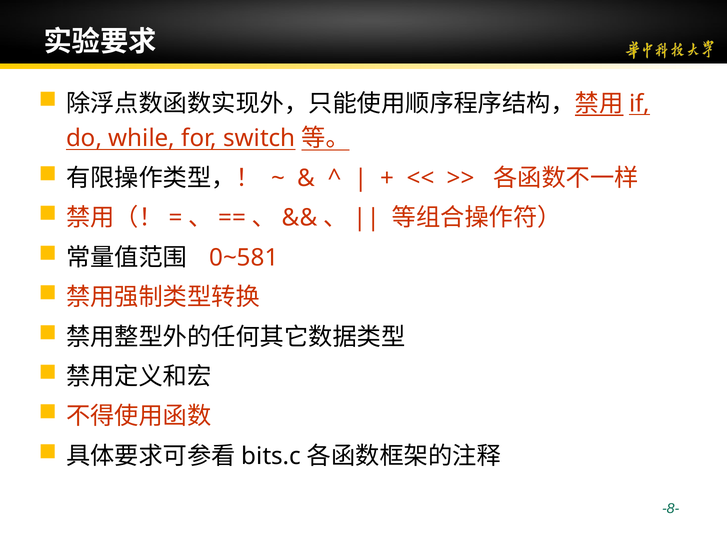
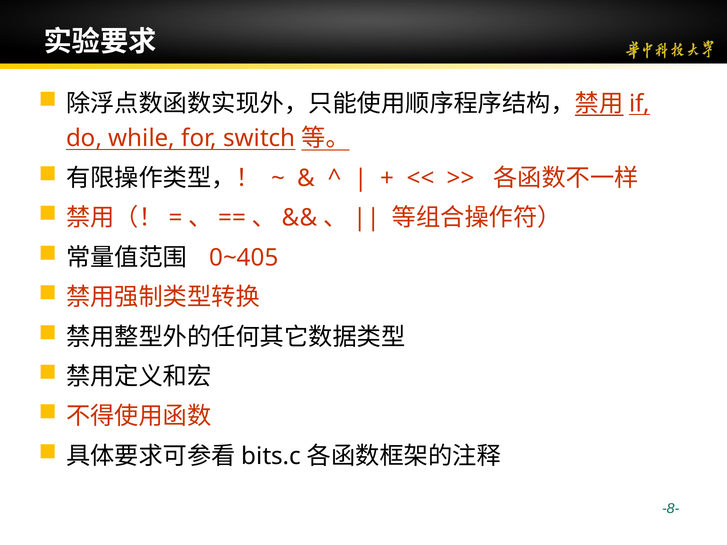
0~581: 0~581 -> 0~405 (244, 258)
